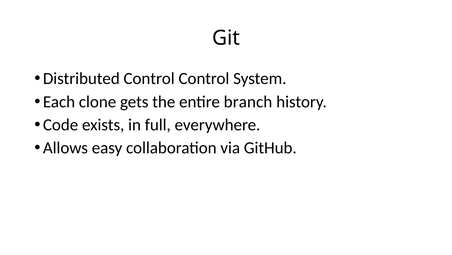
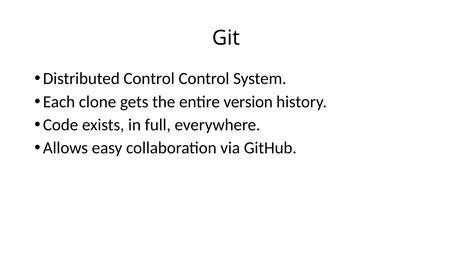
branch: branch -> version (248, 101)
